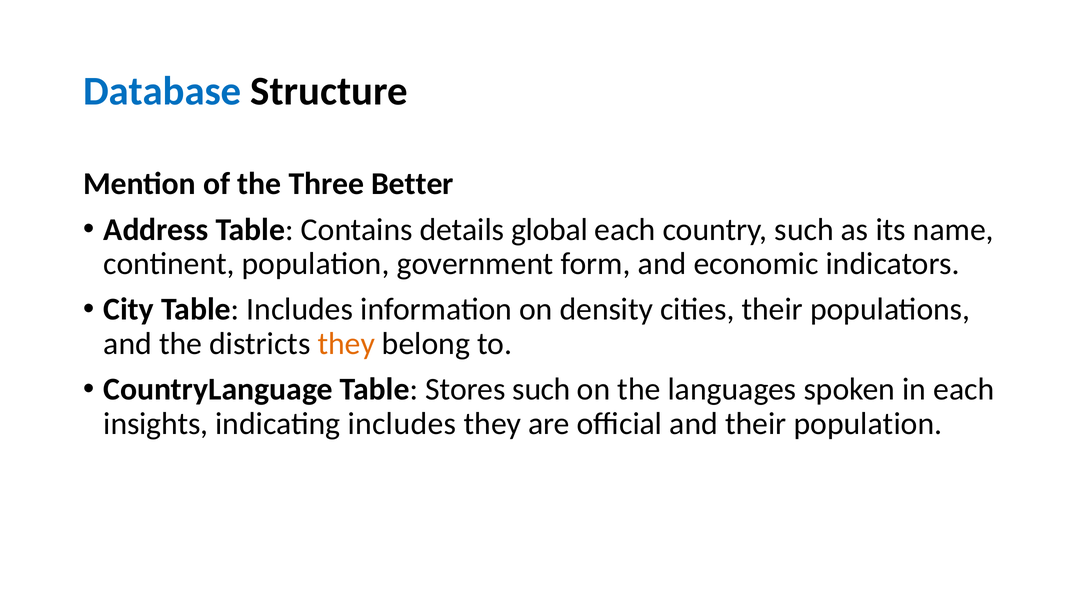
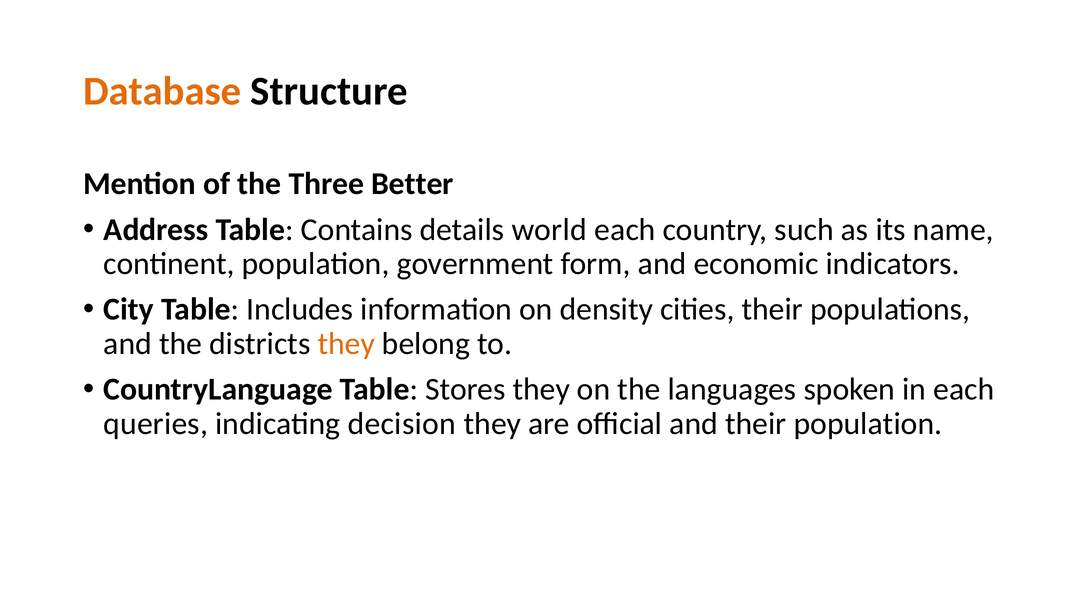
Database colour: blue -> orange (162, 92)
global: global -> world (549, 230)
Stores such: such -> they (541, 390)
insights: insights -> queries (156, 424)
indicating includes: includes -> decision (402, 424)
